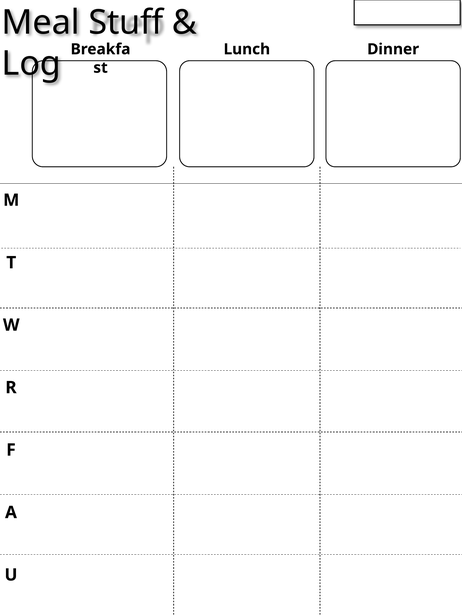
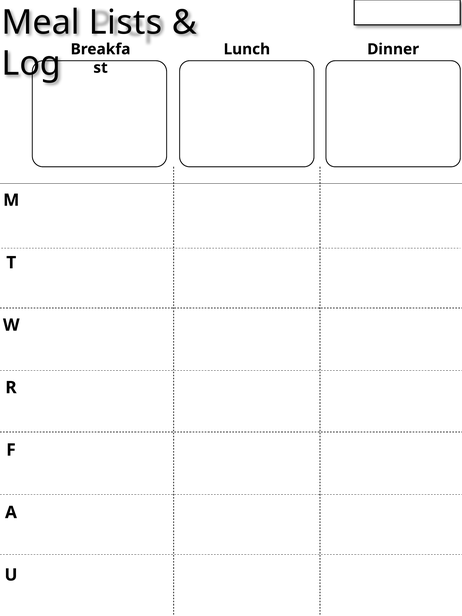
Stuff: Stuff -> Lists (126, 23)
